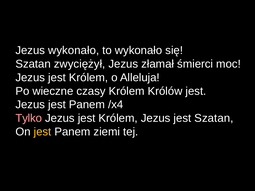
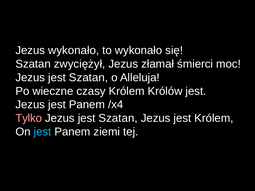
Królem: Królem -> Szatan (88, 78)
Królem: Królem -> Szatan (118, 118)
jest Szatan: Szatan -> Królem (214, 118)
jest colour: yellow -> light blue (43, 132)
